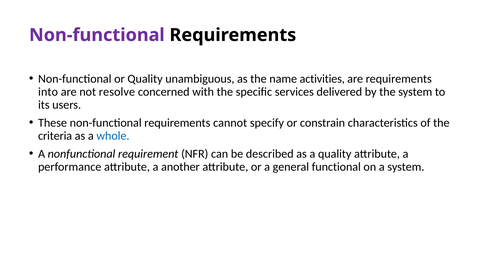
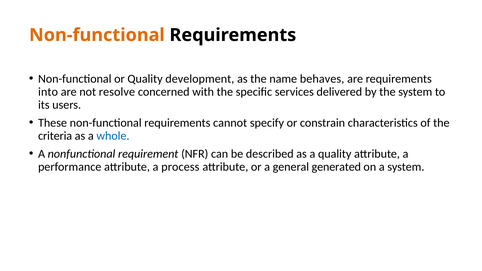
Non-functional colour: purple -> orange (97, 35)
unambiguous: unambiguous -> development (200, 79)
activities: activities -> behaves (322, 79)
another: another -> process (180, 167)
functional: functional -> generated (336, 167)
